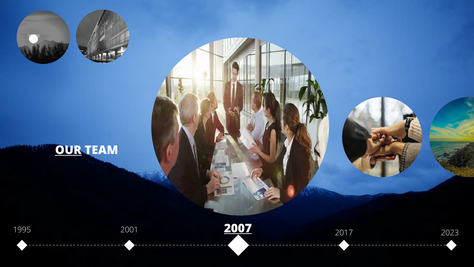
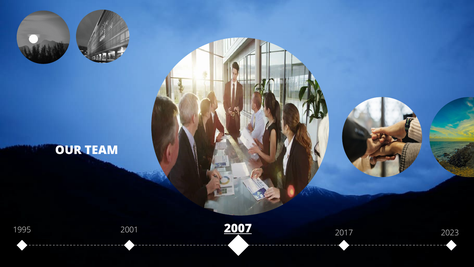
OUR underline: present -> none (68, 150)
